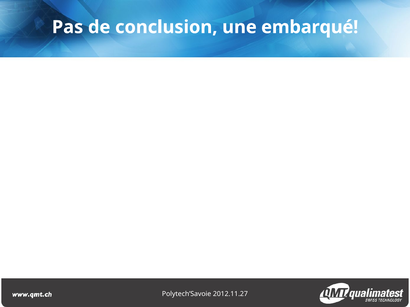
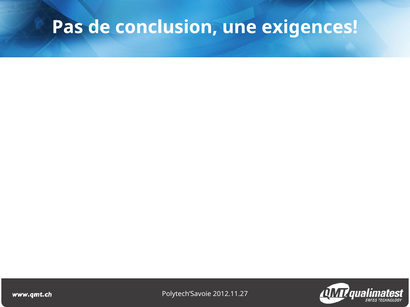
embarqué: embarqué -> exigences (310, 27)
